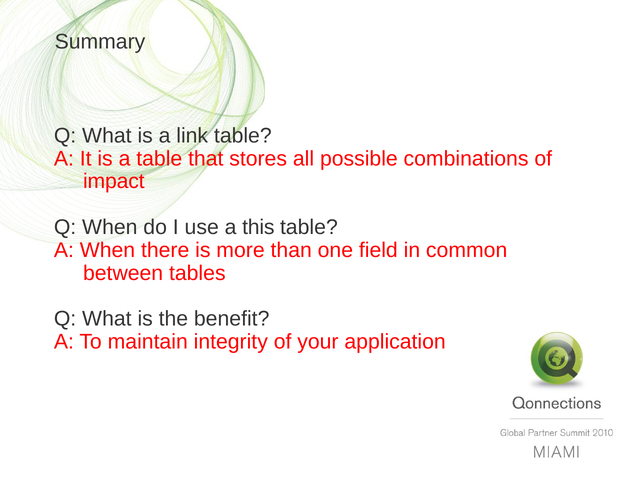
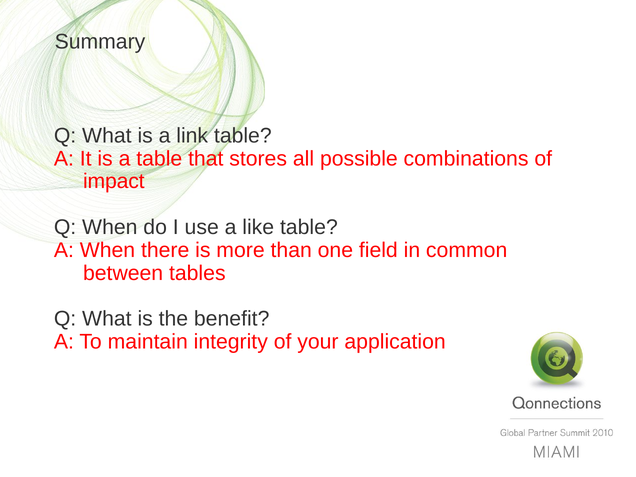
this: this -> like (258, 227)
